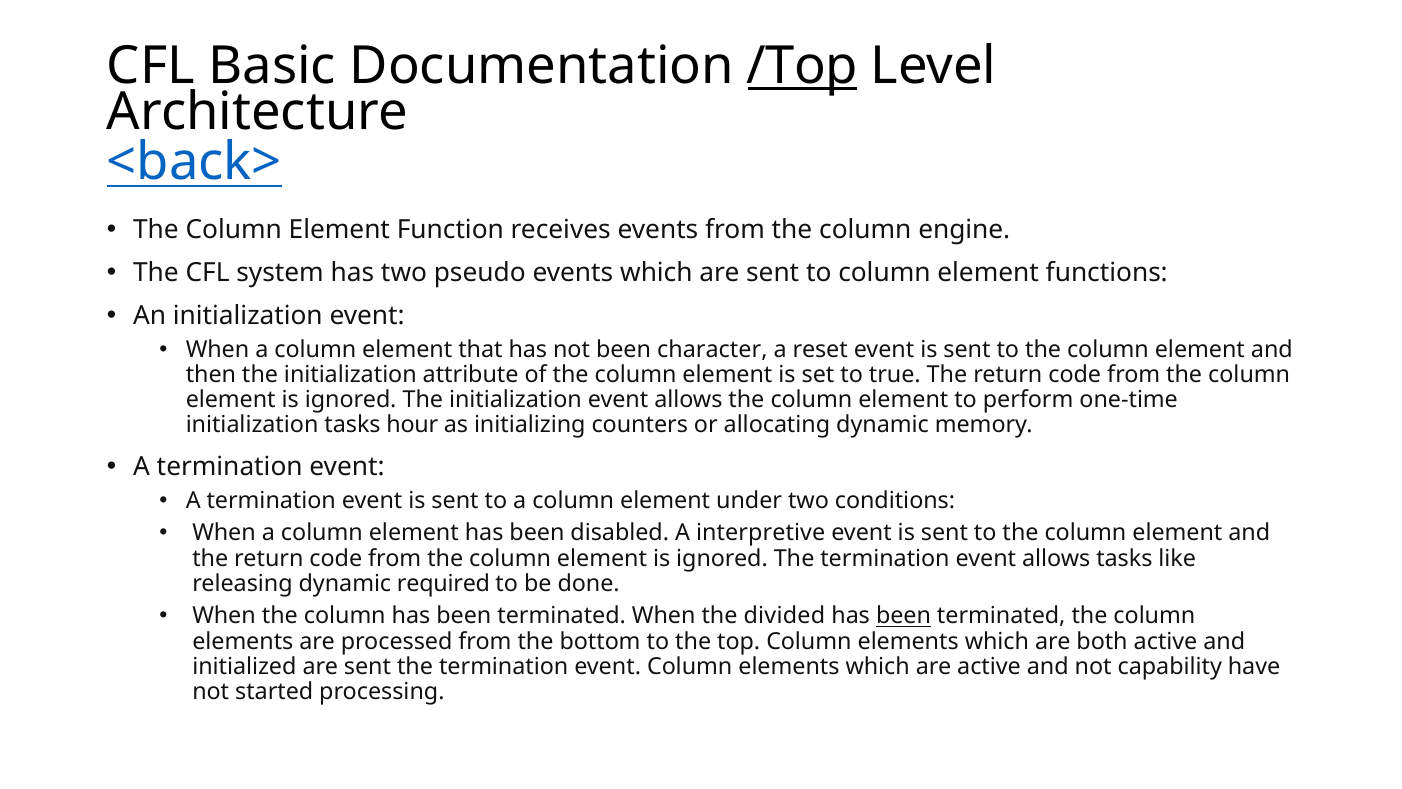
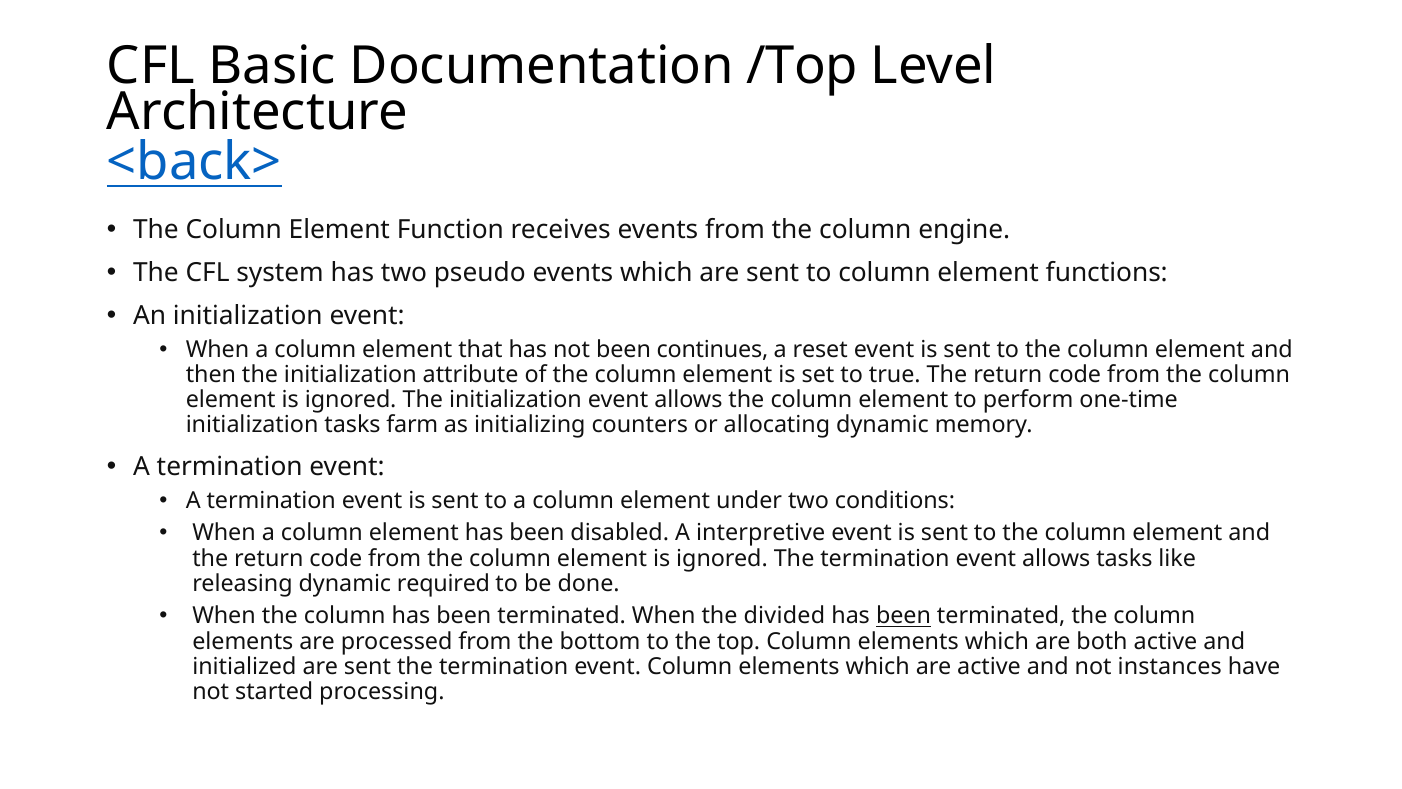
/Top underline: present -> none (803, 66)
character: character -> continues (712, 349)
hour: hour -> farm (412, 425)
capability: capability -> instances (1170, 666)
